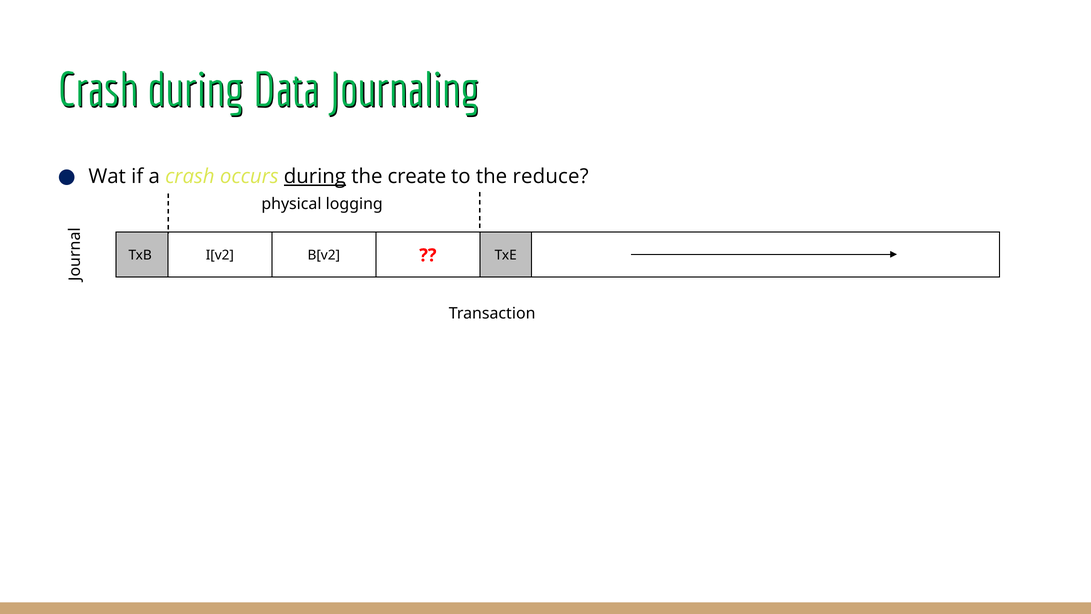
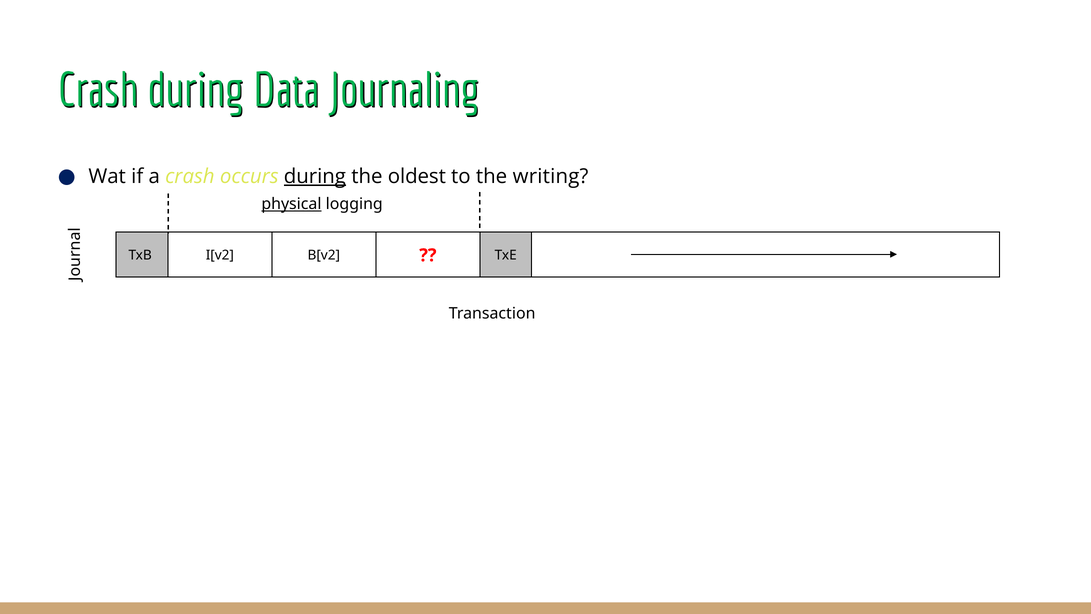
create: create -> oldest (417, 176)
reduce: reduce -> writing (551, 176)
physical underline: none -> present (291, 204)
